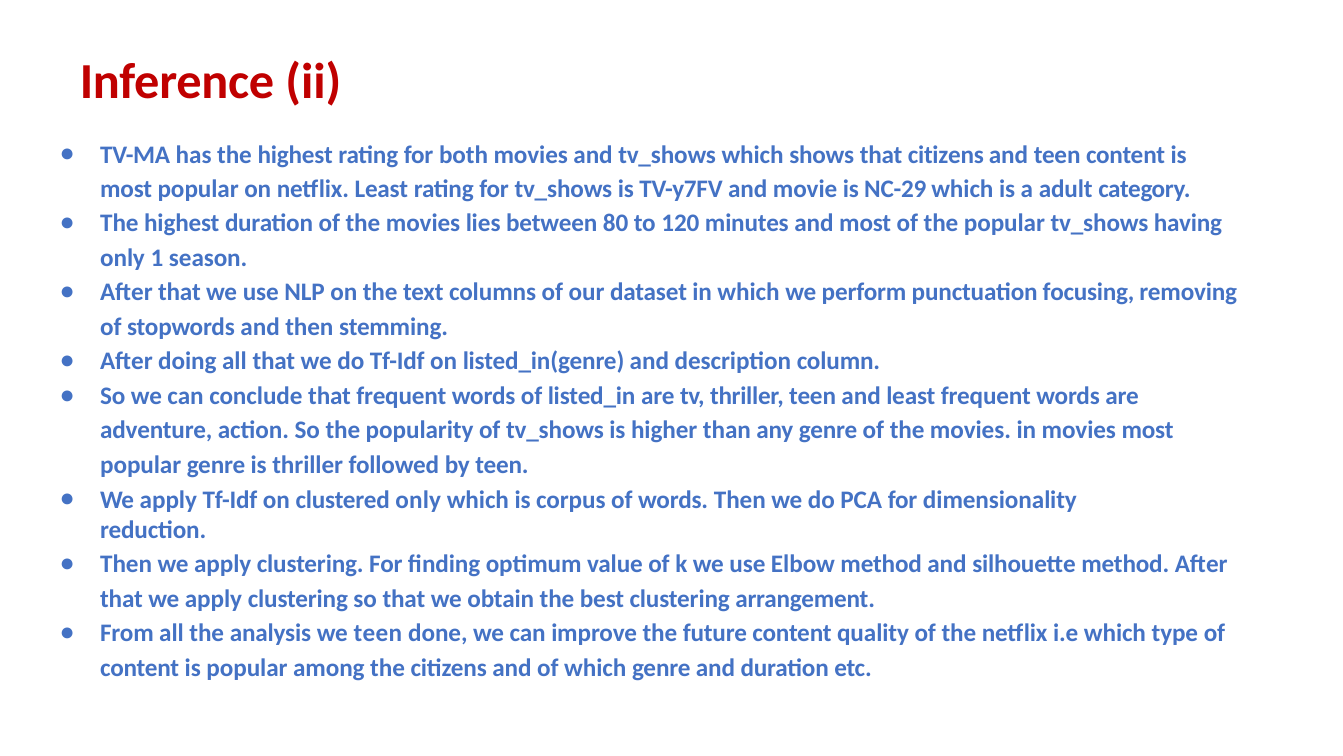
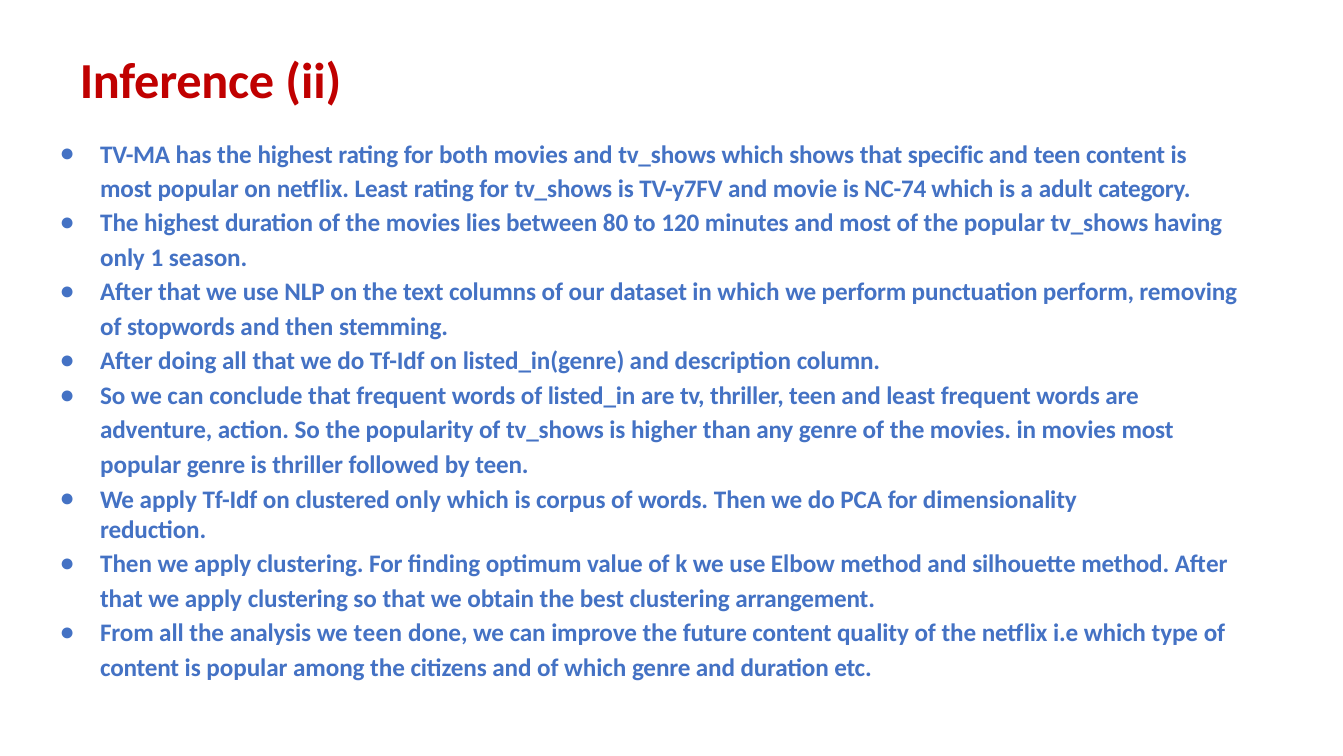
that citizens: citizens -> specific (946, 155)
NC-29: NC-29 -> NC-74 (895, 189)
punctuation focusing: focusing -> perform (1088, 292)
